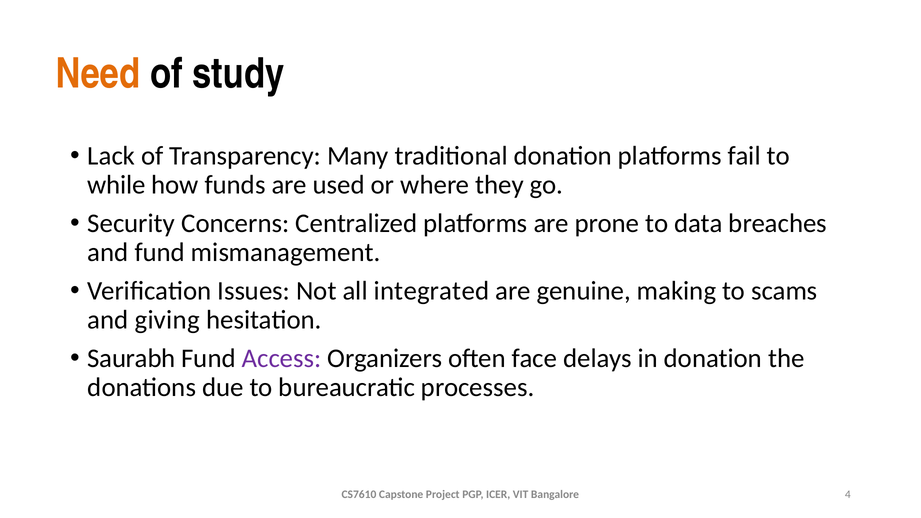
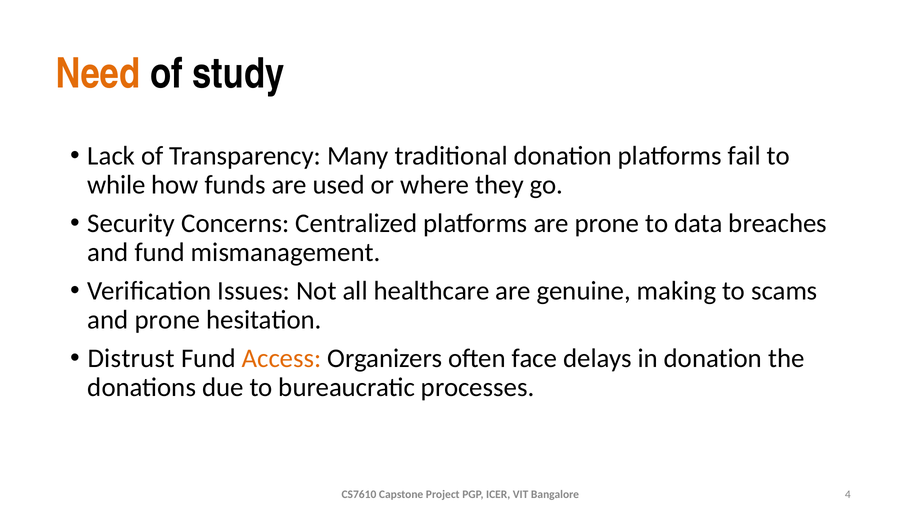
integrated: integrated -> healthcare (432, 291)
and giving: giving -> prone (167, 320)
Saurabh: Saurabh -> Distrust (131, 359)
Access colour: purple -> orange (282, 359)
